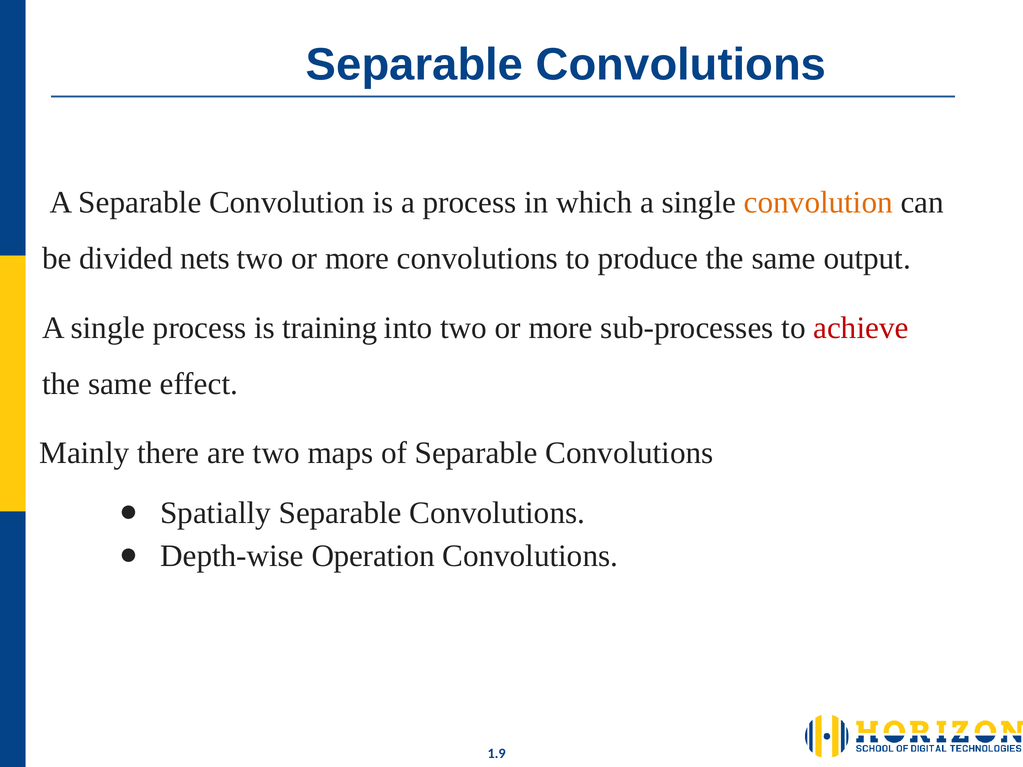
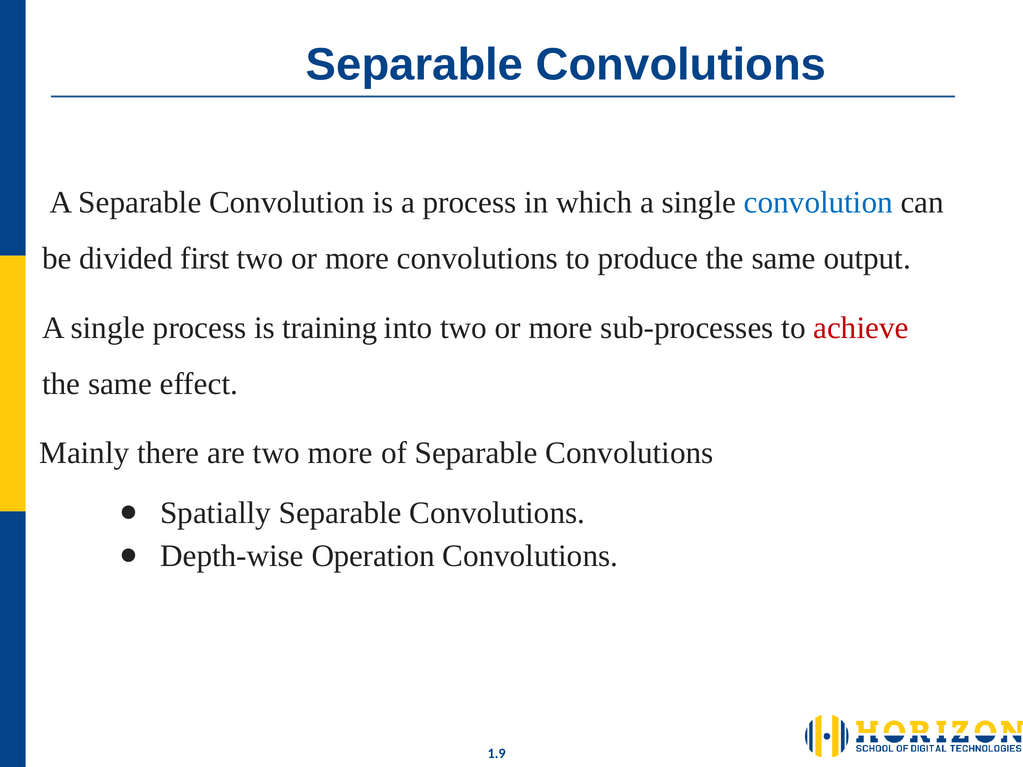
convolution colour: orange -> blue (818, 203)
nets: nets -> first (205, 259)
two maps: maps -> more (340, 453)
